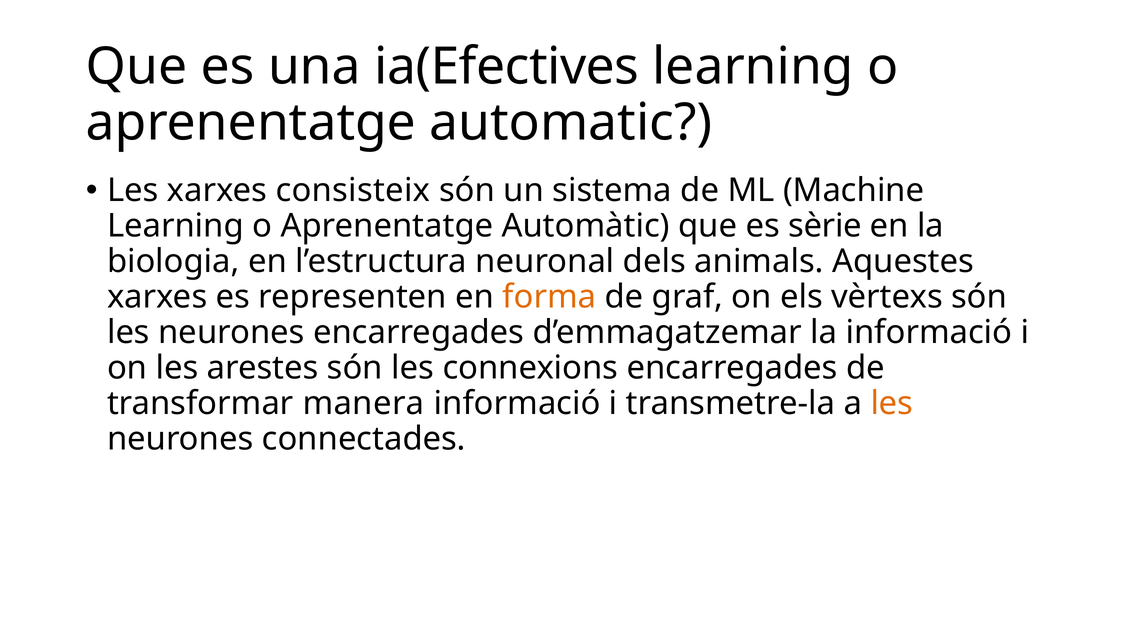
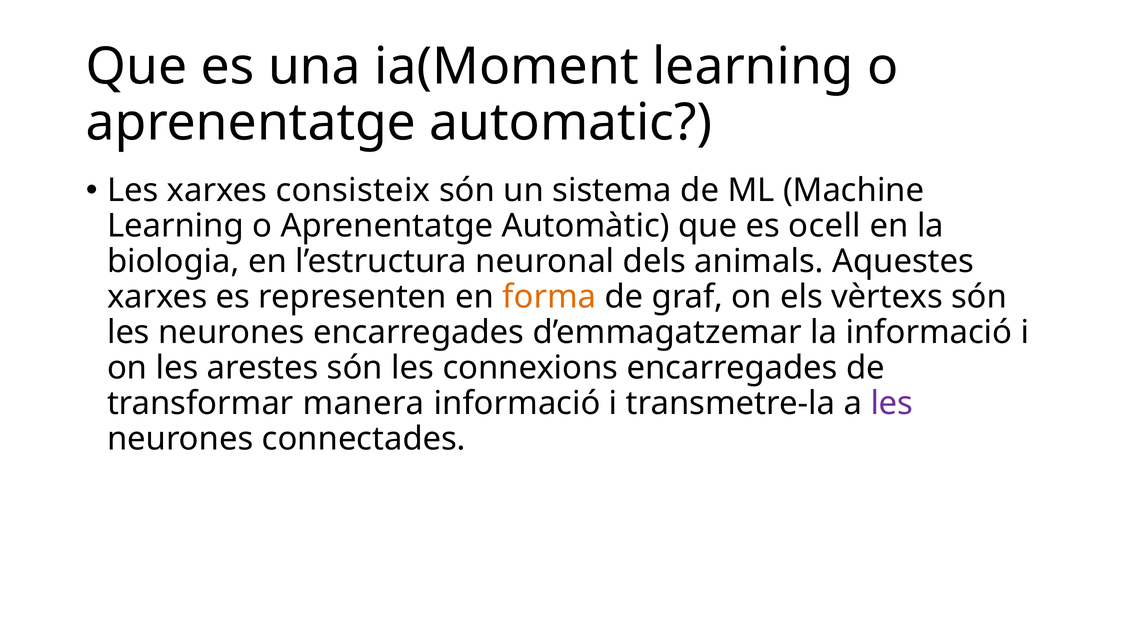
ia(Efectives: ia(Efectives -> ia(Moment (506, 67)
sèrie: sèrie -> ocell (825, 226)
les colour: orange -> purple (892, 404)
